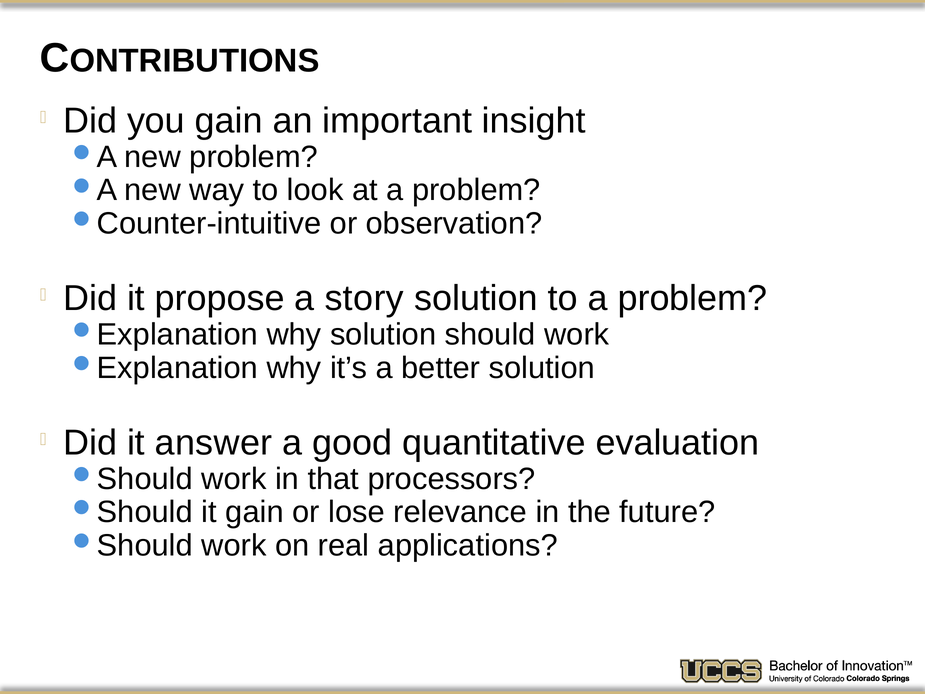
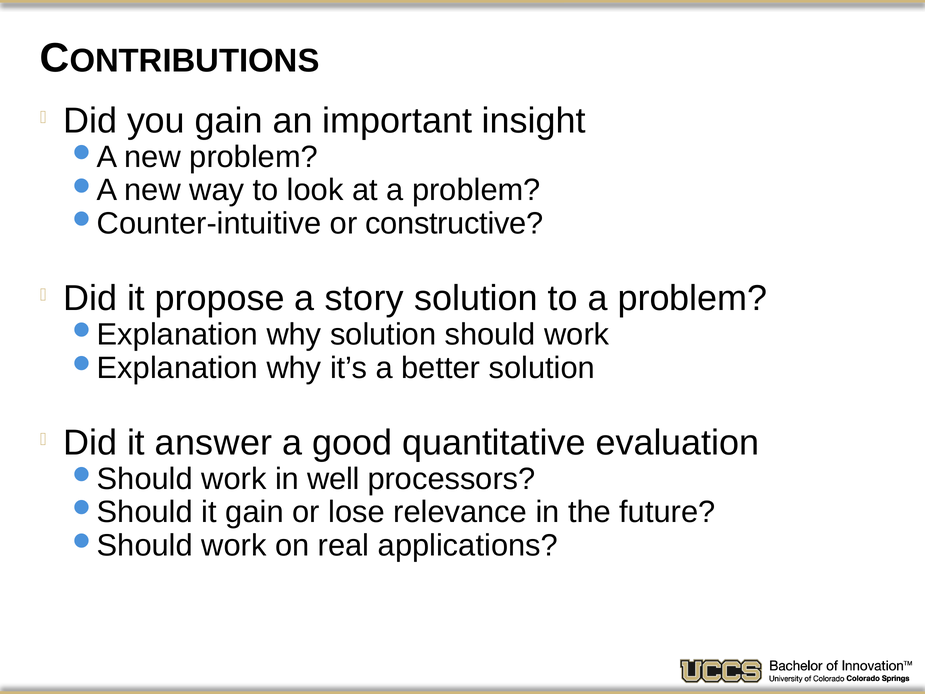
observation: observation -> constructive (454, 224)
that: that -> well (333, 479)
